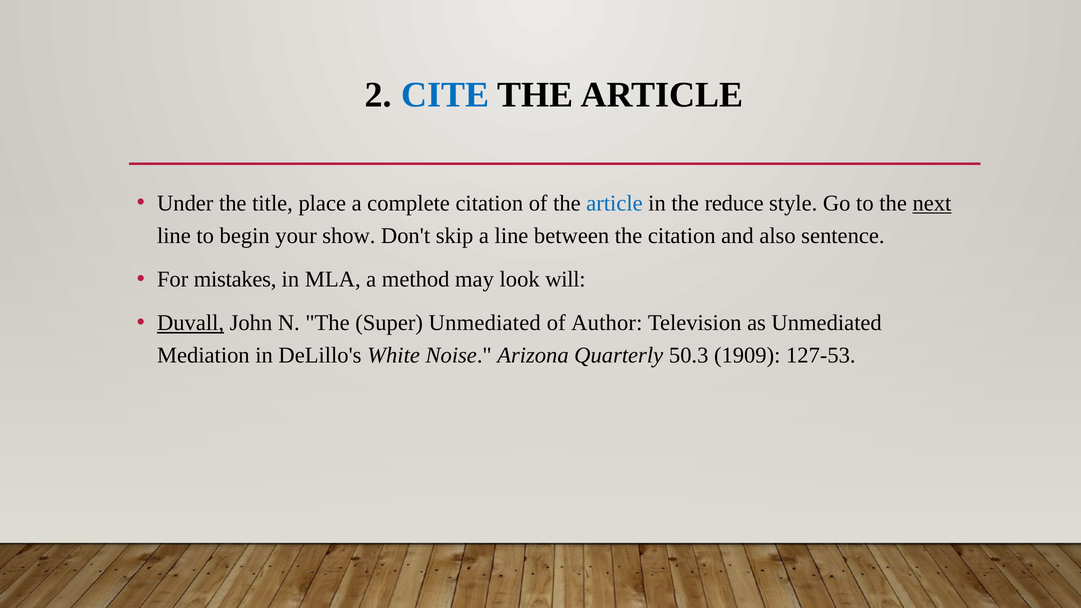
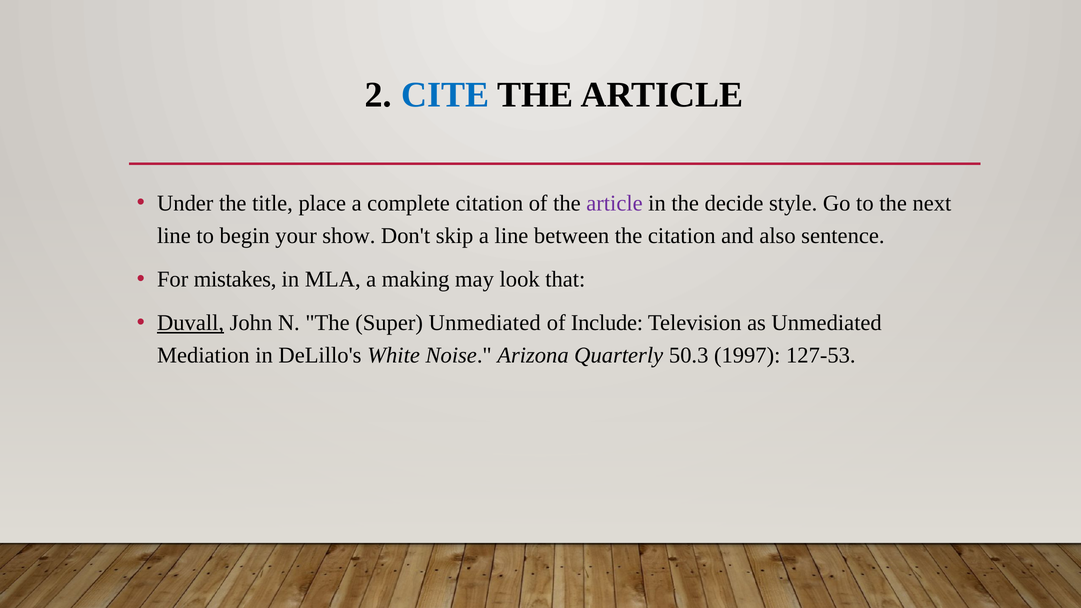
article colour: blue -> purple (614, 203)
reduce: reduce -> decide (734, 203)
next underline: present -> none (932, 203)
method: method -> making (416, 279)
will: will -> that (565, 279)
Author: Author -> Include (607, 323)
1909: 1909 -> 1997 (747, 356)
